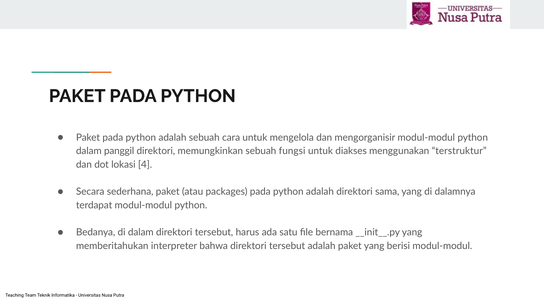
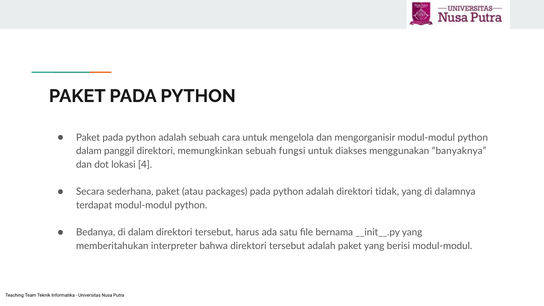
terstruktur: terstruktur -> banyaknya (459, 151)
sama: sama -> tidak (387, 192)
